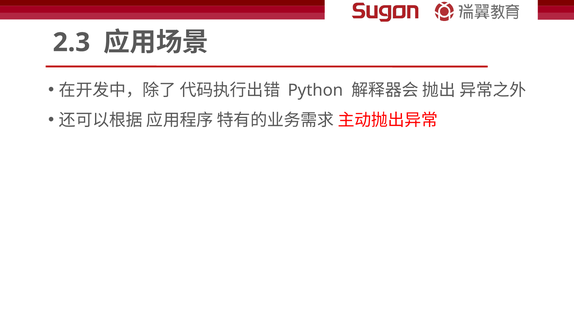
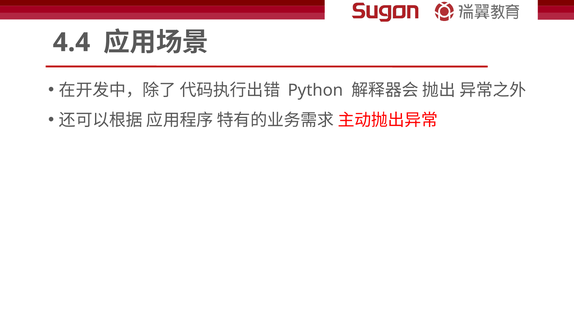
2.3: 2.3 -> 4.4 (71, 42)
